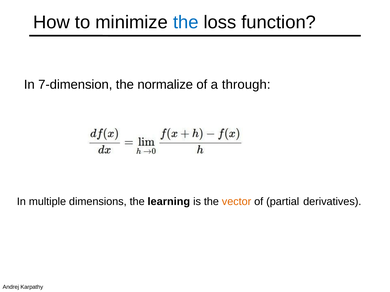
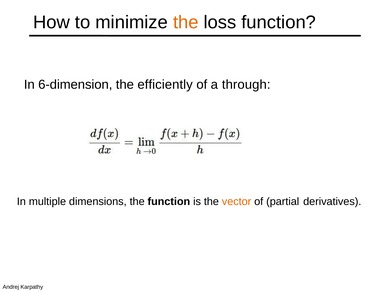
the colour: blue -> orange (186, 22)
7-dimension: 7-dimension -> 6-dimension (75, 85)
normalize: normalize -> efficiently (165, 85)
the learning: learning -> function (169, 202)
